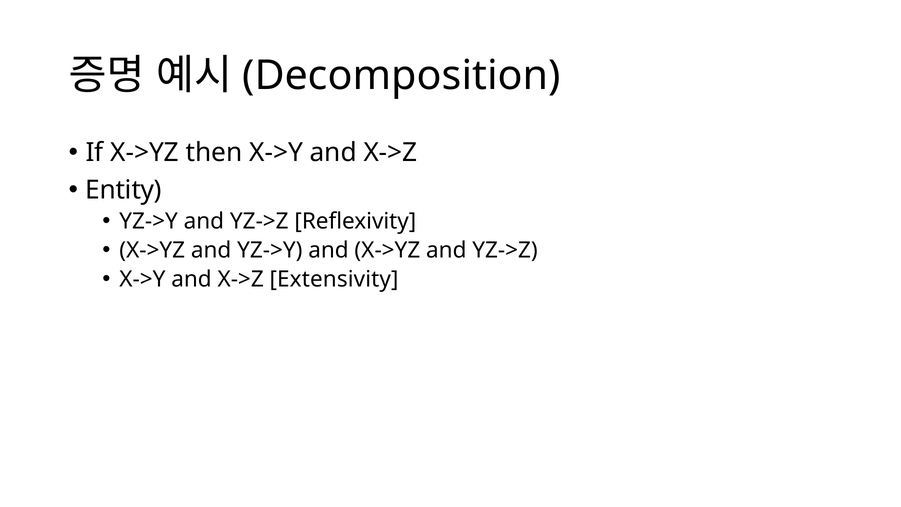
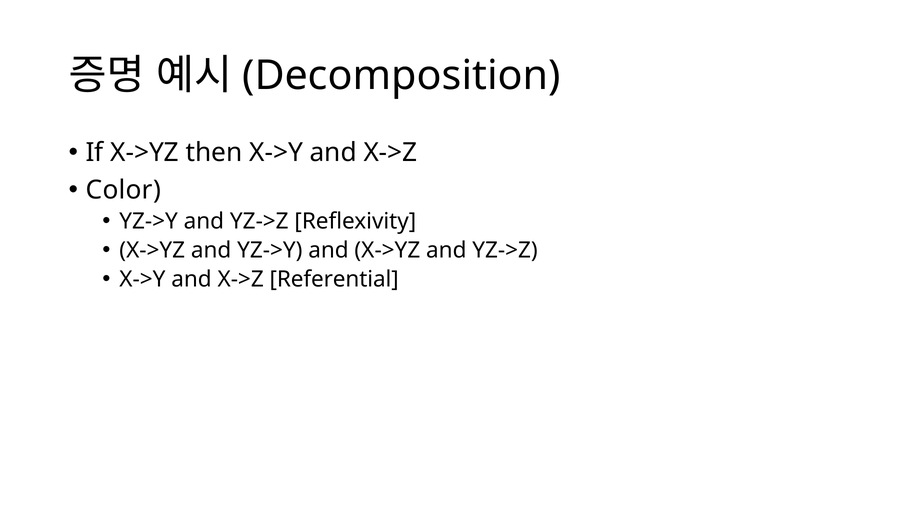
Entity: Entity -> Color (123, 190)
Extensivity: Extensivity -> Referential (334, 279)
